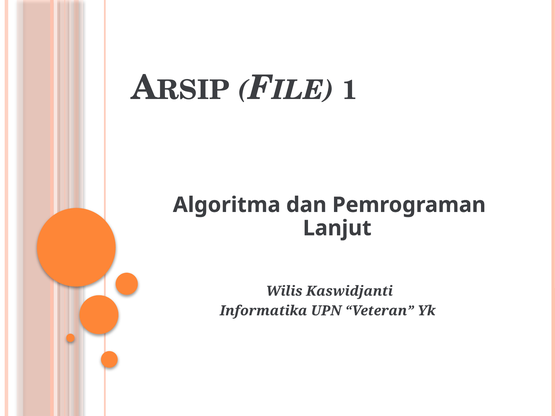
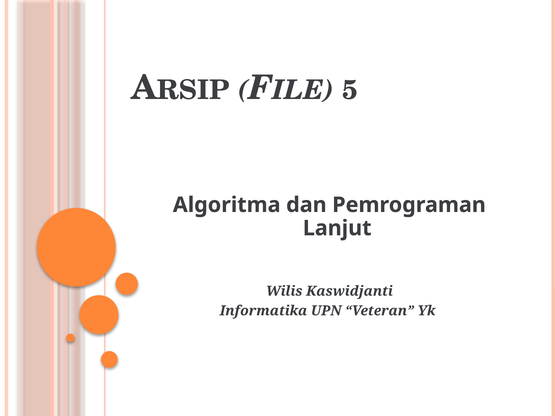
1: 1 -> 5 (350, 90)
